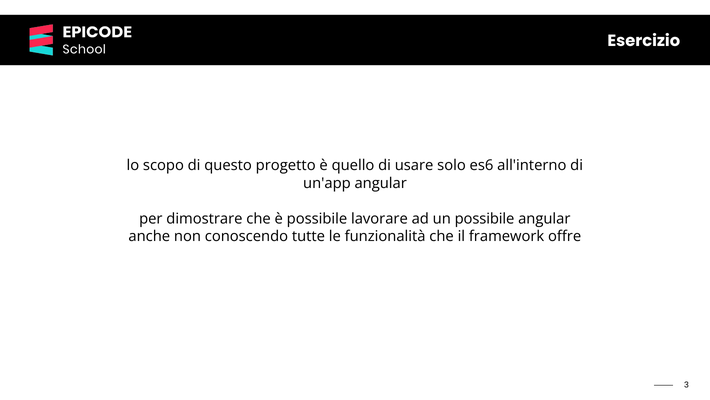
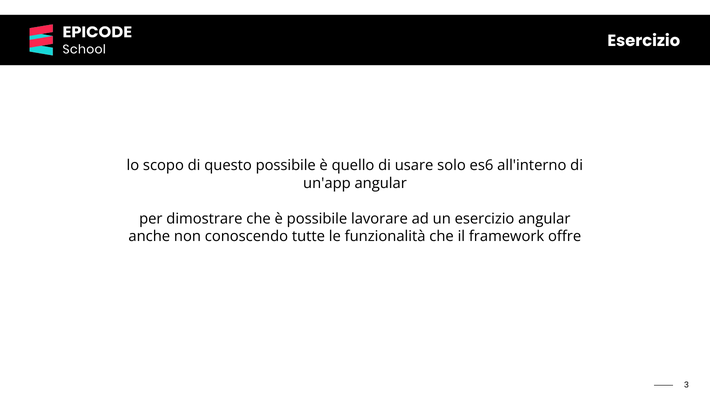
questo progetto: progetto -> possibile (286, 165)
un possibile: possibile -> esercizio (485, 218)
